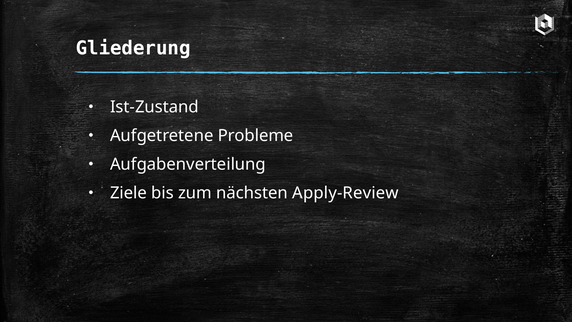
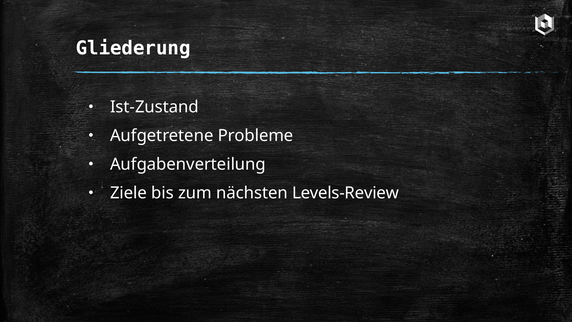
Apply-Review: Apply-Review -> Levels-Review (346, 193)
